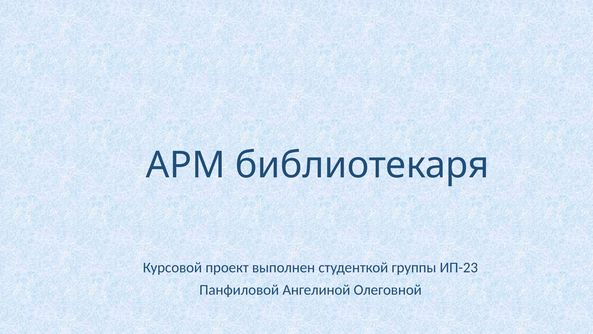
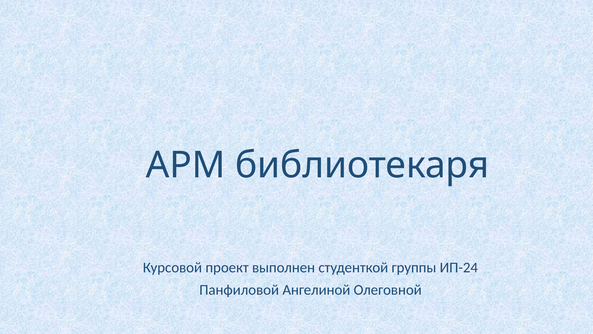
ИП-23: ИП-23 -> ИП-24 (459, 267)
